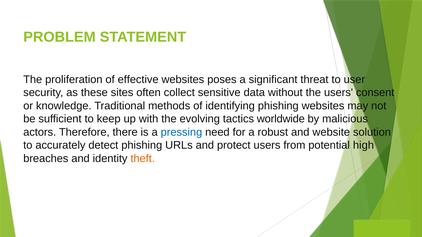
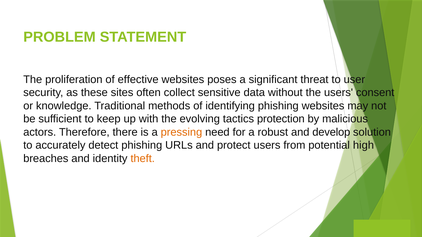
worldwide: worldwide -> protection (281, 119)
pressing colour: blue -> orange (181, 132)
website: website -> develop (331, 132)
